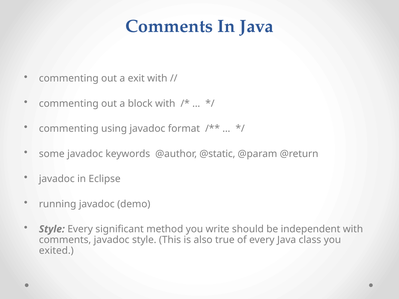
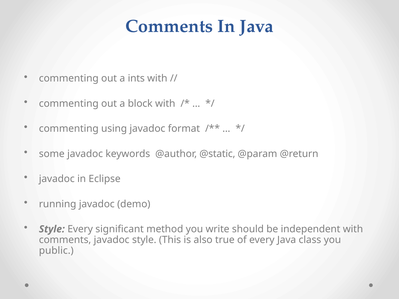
exit: exit -> ints (136, 79)
exited: exited -> public (56, 251)
